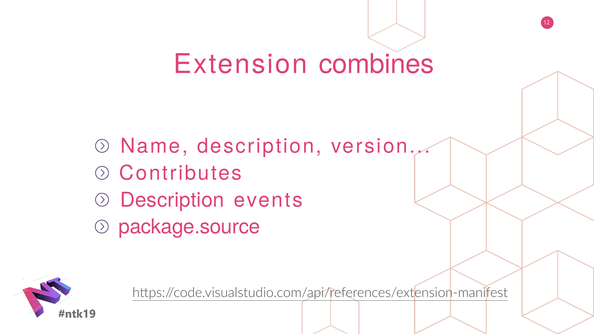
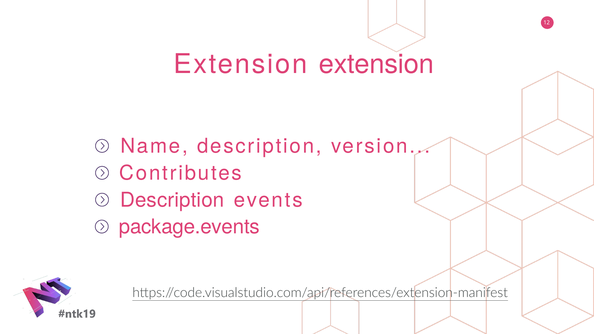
Extension combines: combines -> extension (376, 64)
package.source: package.source -> package.events (189, 227)
